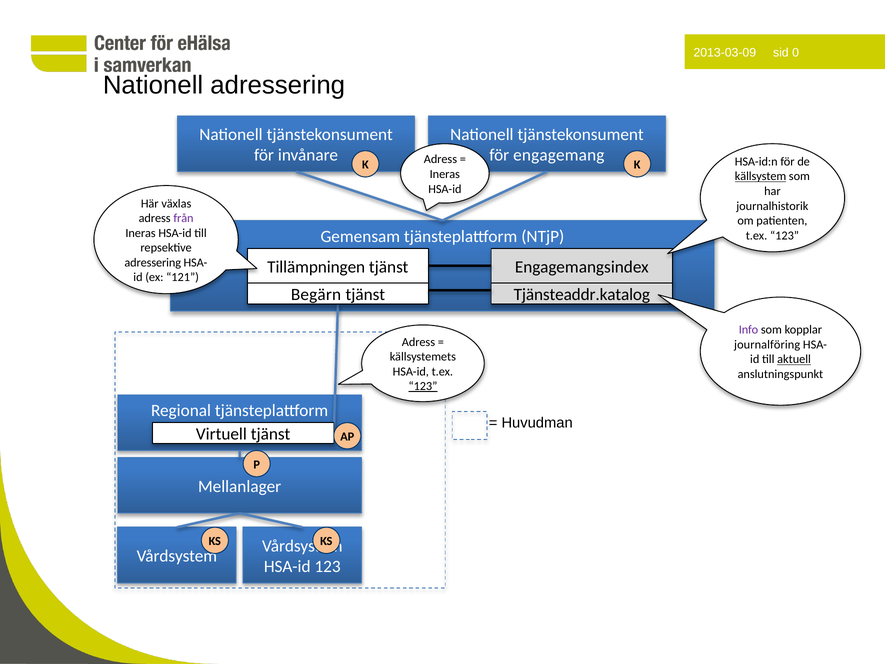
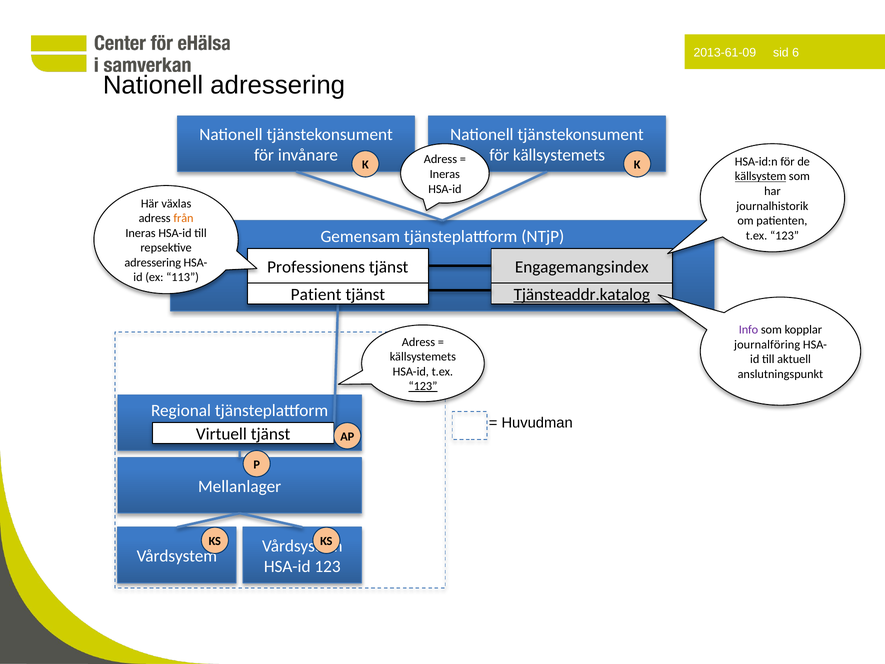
2013-03-09: 2013-03-09 -> 2013-61-09 (725, 53)
0: 0 -> 6 (796, 53)
engagemang: engagemang -> källsystemets (559, 155)
från colour: purple -> orange (183, 218)
Tillämpningen: Tillämpningen -> Professionens (316, 267)
121: 121 -> 113 (183, 277)
Begärn: Begärn -> Patient (316, 295)
Tjänsteaddr.katalog underline: none -> present (582, 295)
aktuell underline: present -> none (794, 359)
